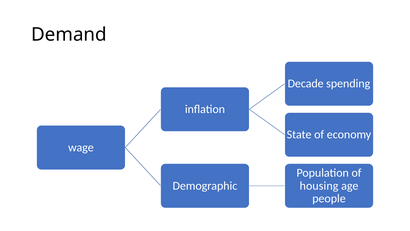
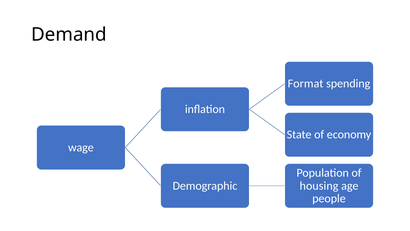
Decade: Decade -> Format (306, 84)
